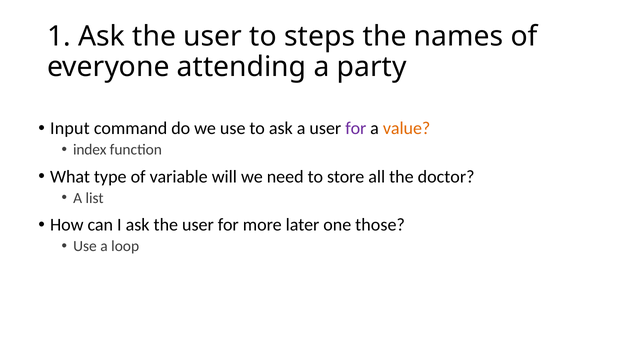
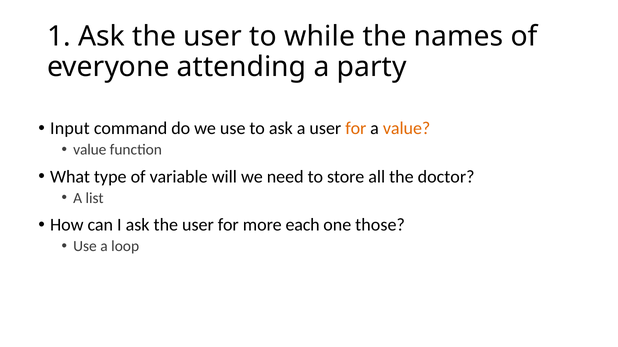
steps: steps -> while (320, 37)
for colour: purple -> orange (356, 129)
index: index -> value (90, 150)
later: later -> each (303, 225)
